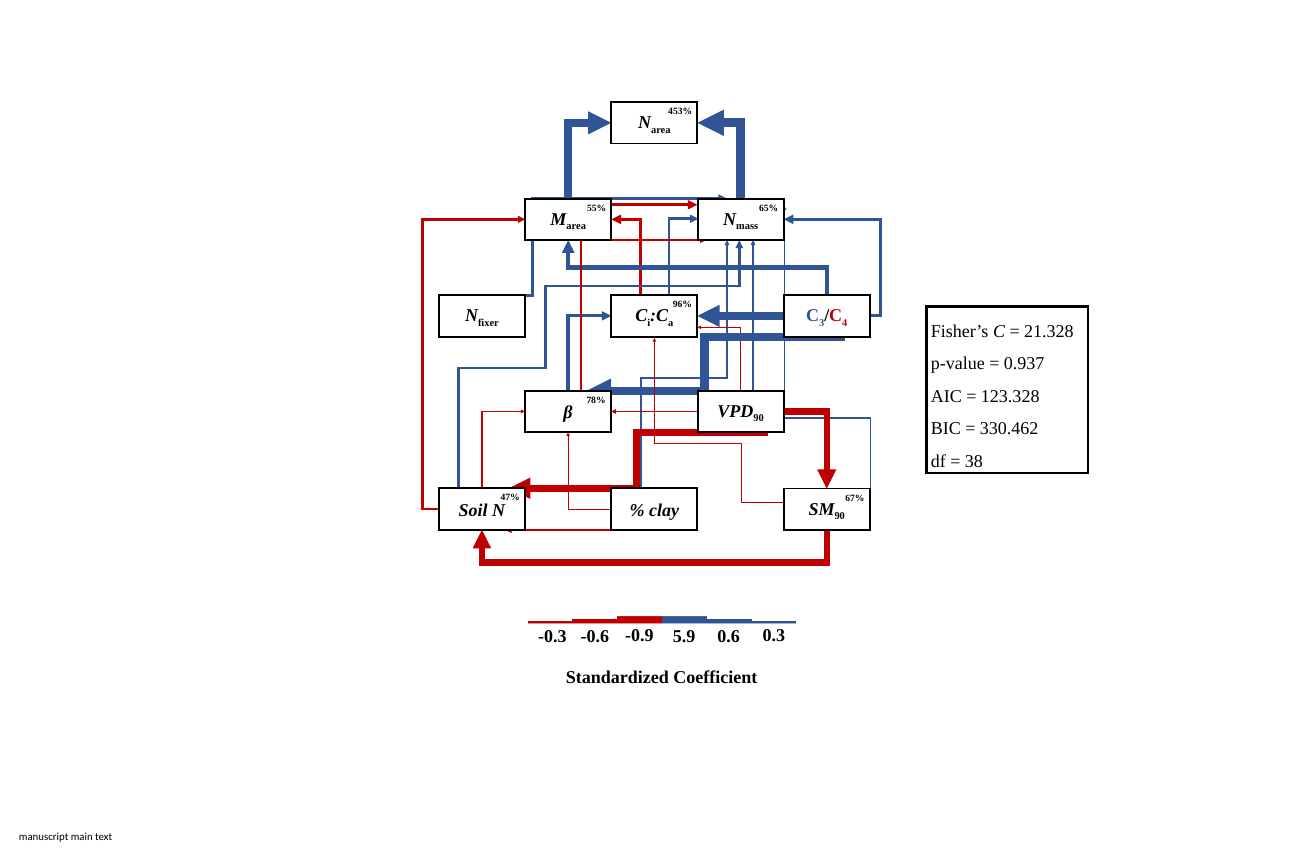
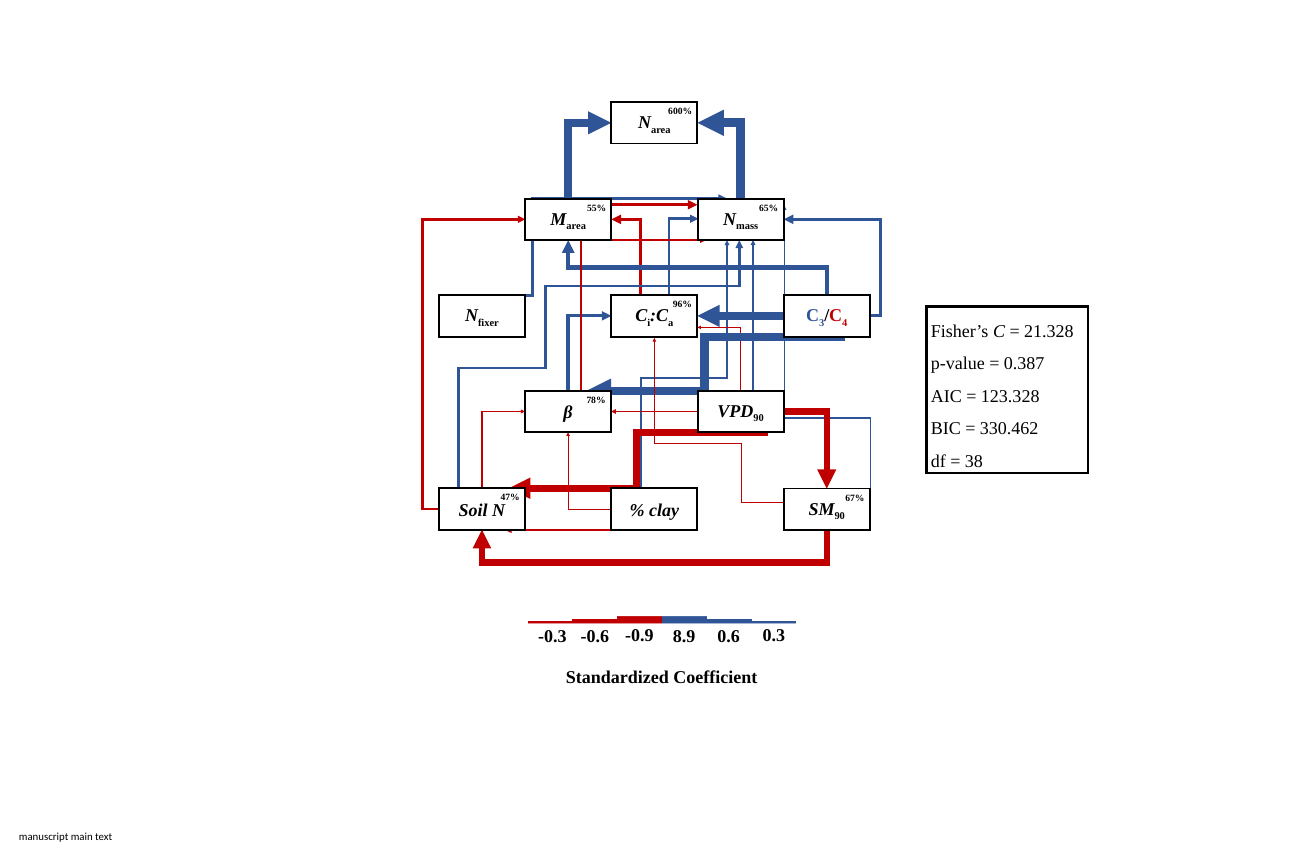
453%: 453% -> 600% (680, 112)
0.937: 0.937 -> 0.387 (1024, 364)
5.9: 5.9 -> 8.9 (684, 637)
